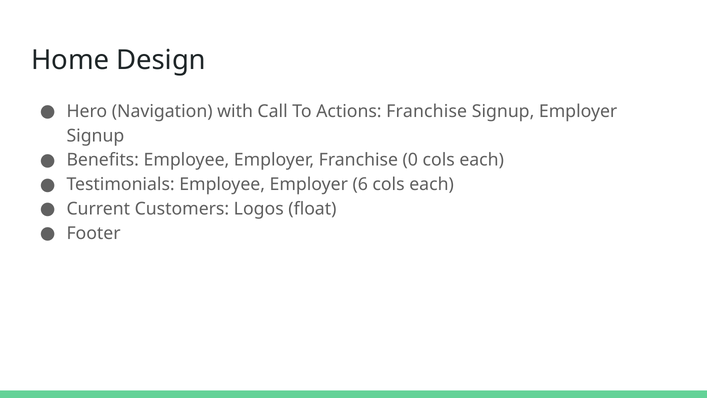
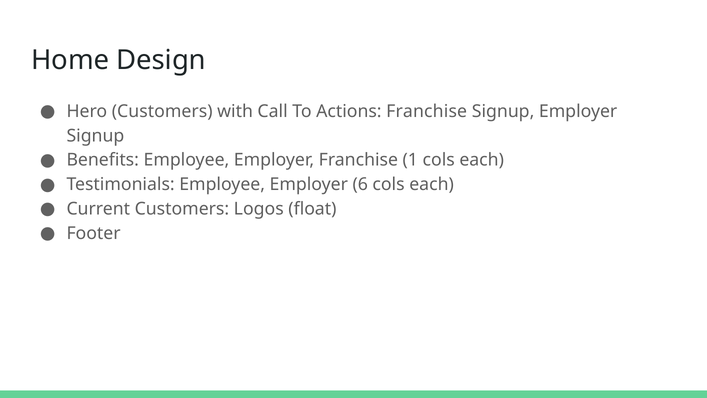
Hero Navigation: Navigation -> Customers (162, 111)
0: 0 -> 1 (410, 160)
